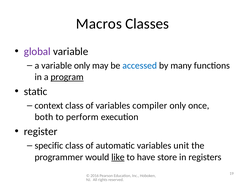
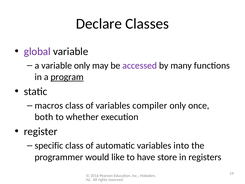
Macros: Macros -> Declare (99, 24)
accessed colour: blue -> purple (140, 65)
context: context -> macros (49, 105)
perform: perform -> whether (82, 117)
unit: unit -> into (181, 145)
like underline: present -> none (118, 157)
